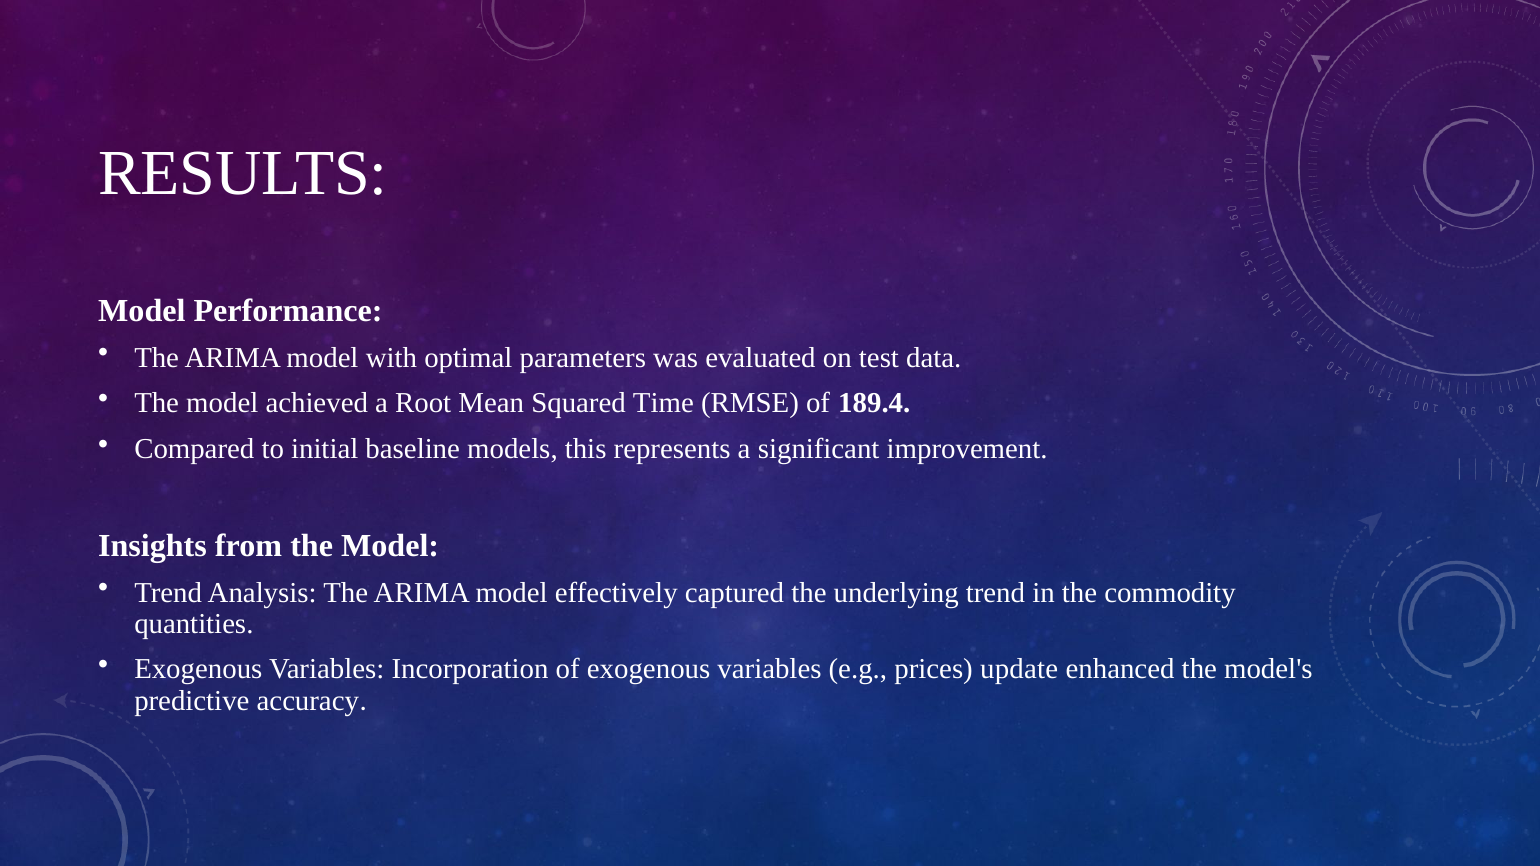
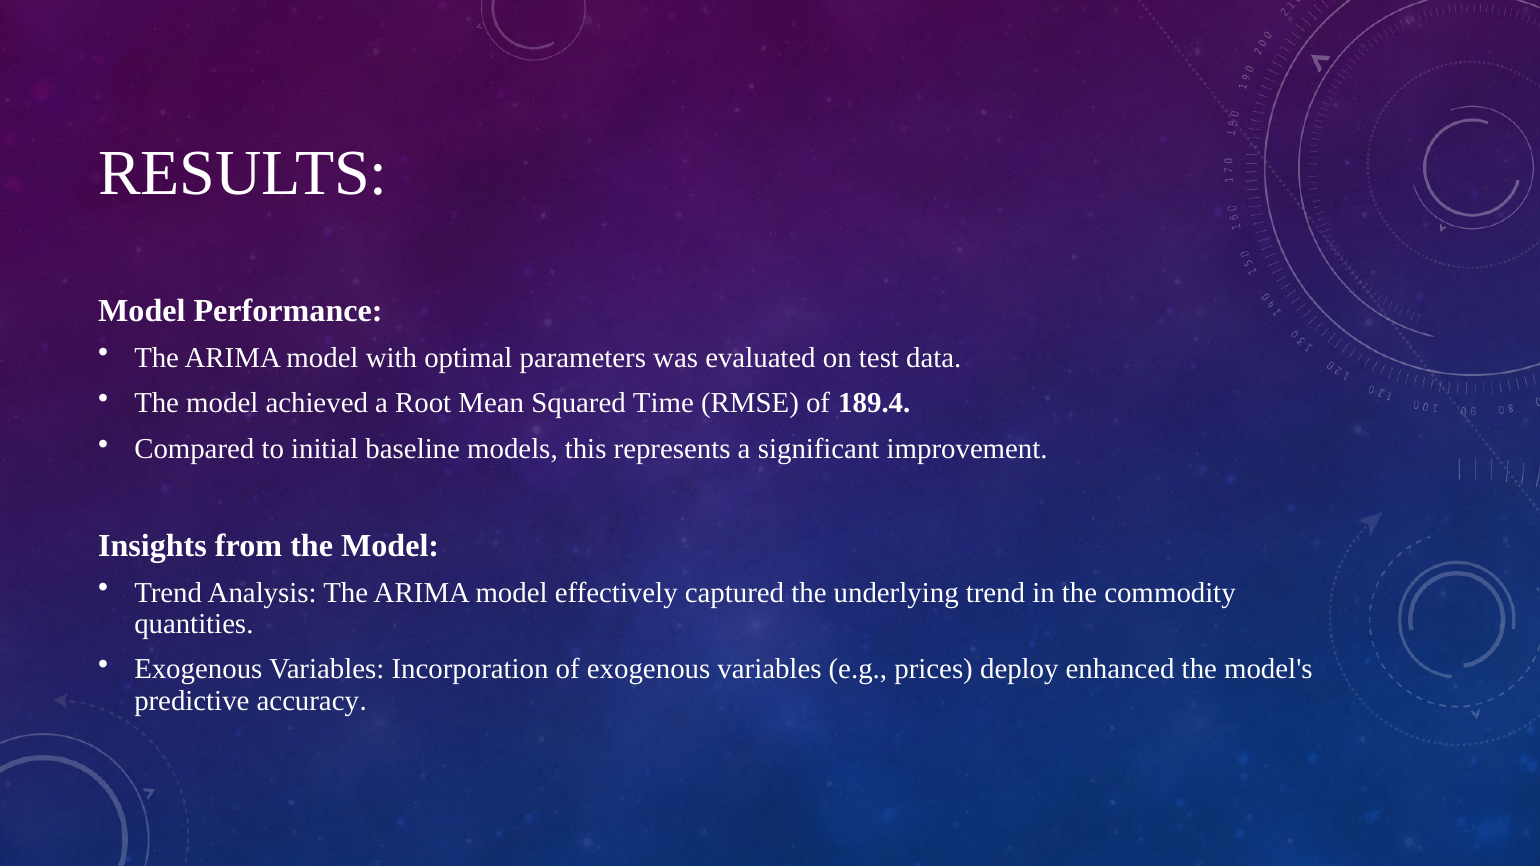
update: update -> deploy (1019, 670)
